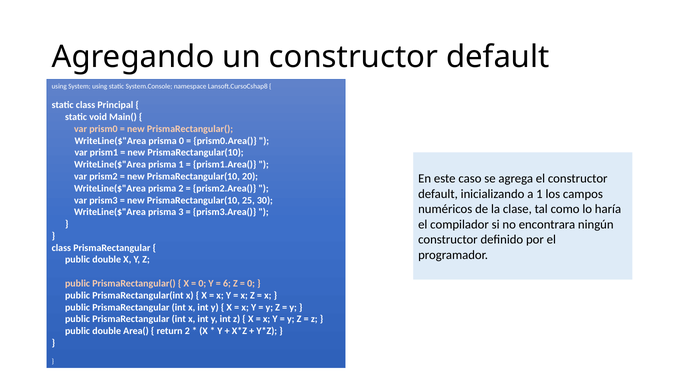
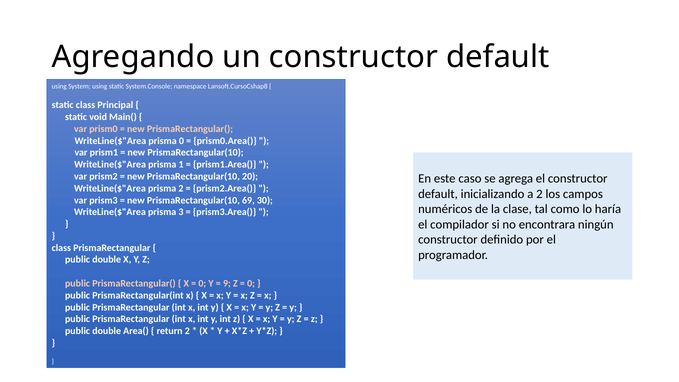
a 1: 1 -> 2 (539, 194)
25: 25 -> 69 (248, 200)
6: 6 -> 9 (227, 283)
